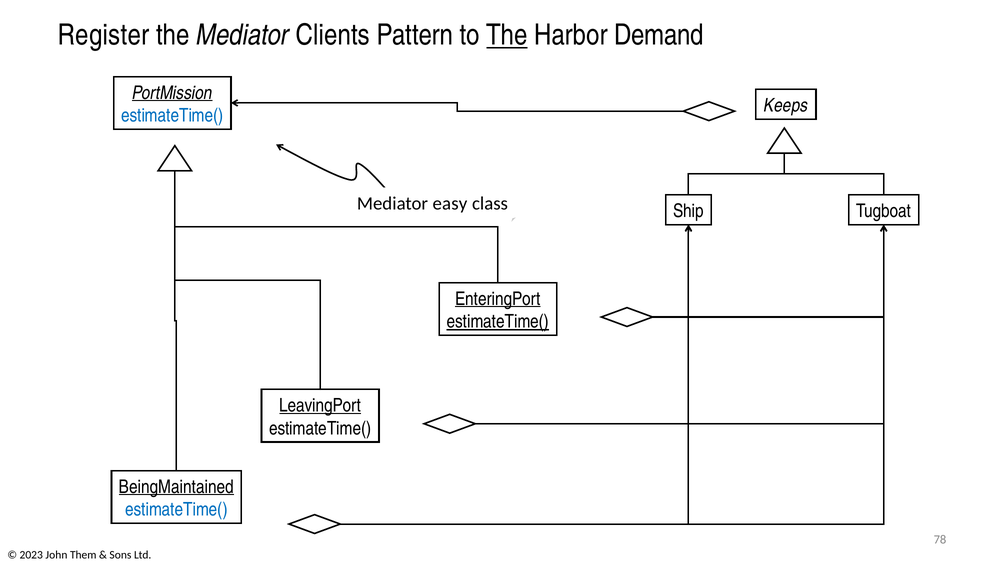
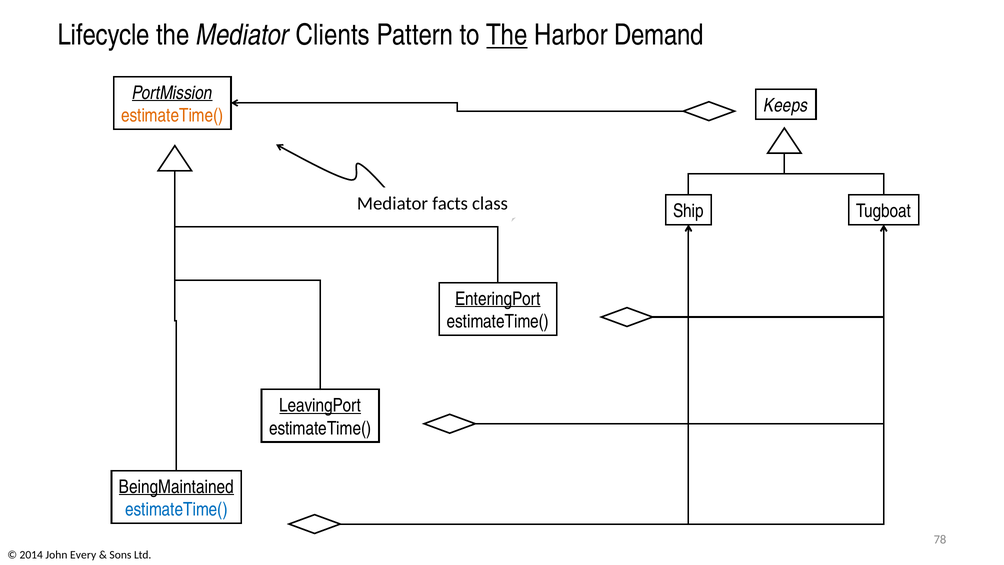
Register: Register -> Lifecycle (104, 35)
estimateTime( colour: blue -> orange (172, 115)
easy: easy -> facts (450, 204)
estimateTime( underline: present -> none (498, 322)
2023: 2023 -> 2014 (31, 555)
Them: Them -> Every (83, 555)
